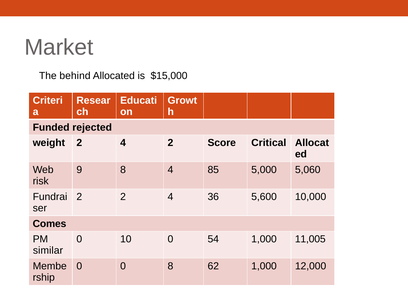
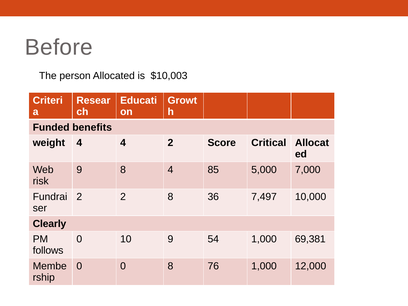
Market: Market -> Before (59, 47)
behind: behind -> person (75, 76)
$15,000: $15,000 -> $10,003 (169, 76)
rejected: rejected -> benefits (92, 127)
weight 2: 2 -> 4 (79, 143)
5,060: 5,060 -> 7,000 (308, 170)
2 2 4: 4 -> 8 (170, 197)
5,600: 5,600 -> 7,497 (264, 197)
Comes: Comes -> Clearly (50, 224)
10 0: 0 -> 9 (170, 239)
11,005: 11,005 -> 69,381 (310, 239)
similar: similar -> follows (48, 251)
62: 62 -> 76 (213, 266)
